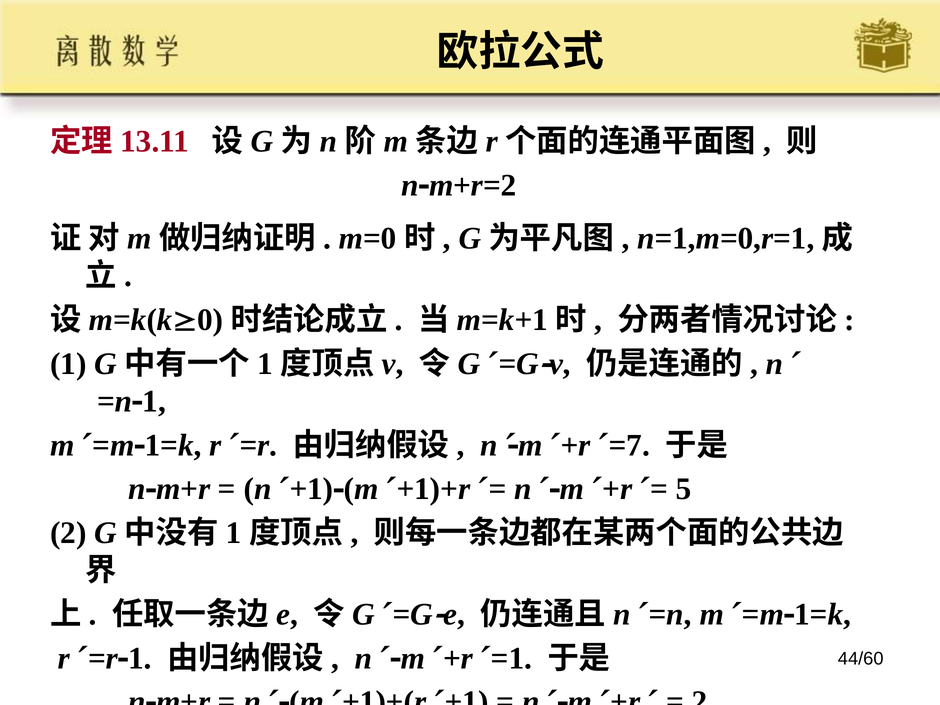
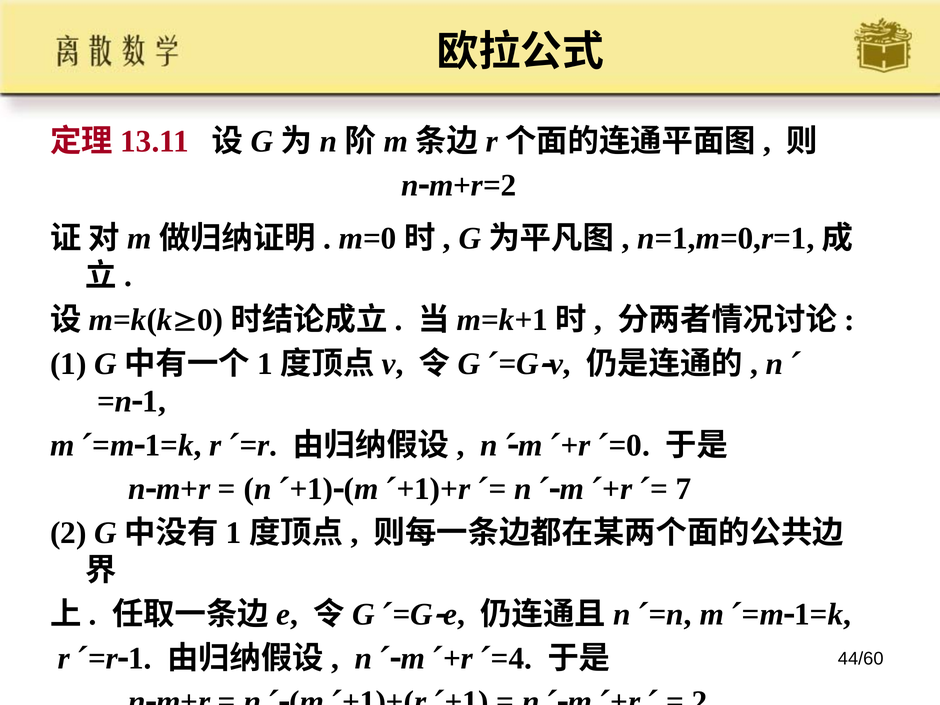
=7: =7 -> =0 (629, 445)
5: 5 -> 7 (684, 489)
=1: =1 -> =4 (512, 658)
